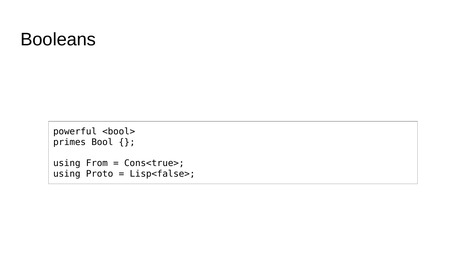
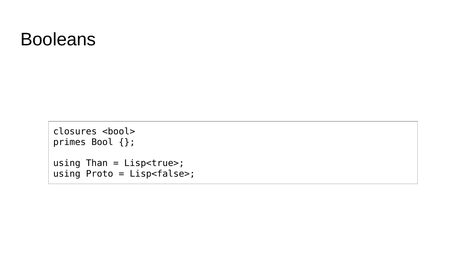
powerful: powerful -> closures (75, 131)
From: From -> Than (97, 163)
Cons<true>: Cons<true> -> Lisp<true> (154, 163)
